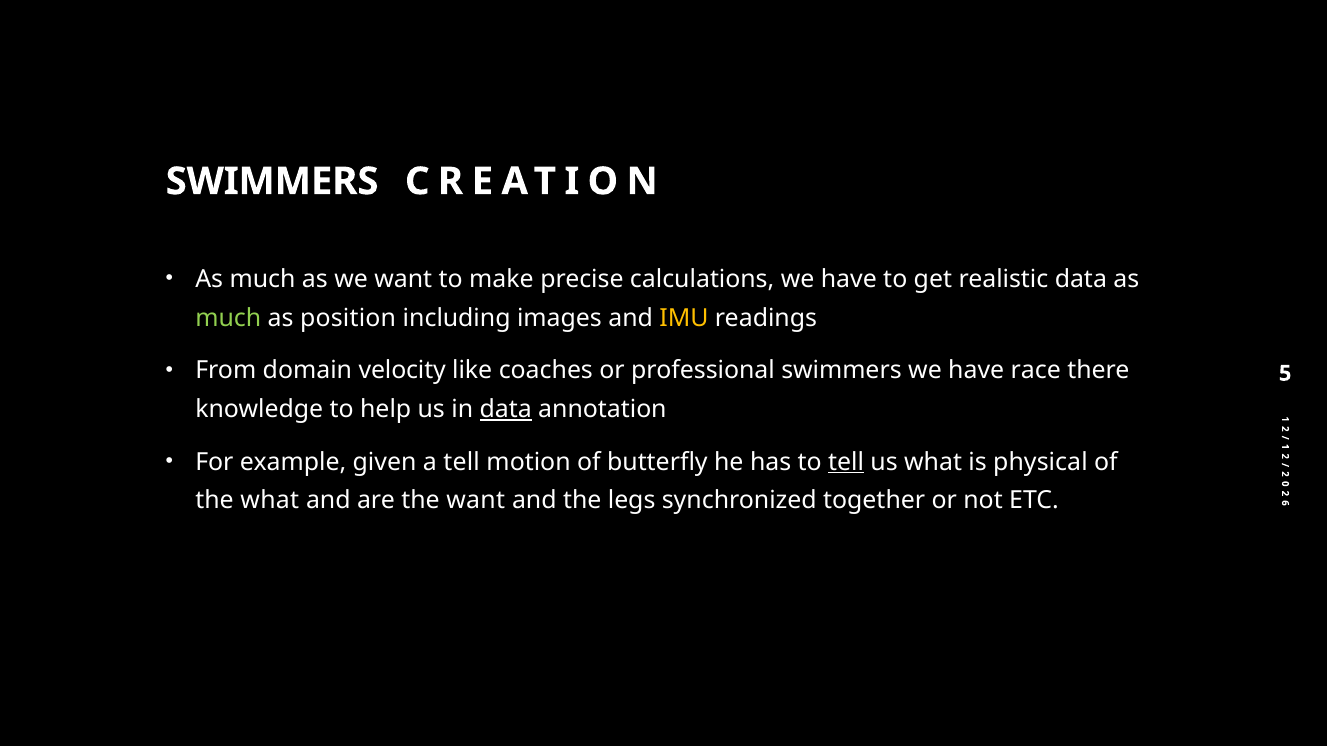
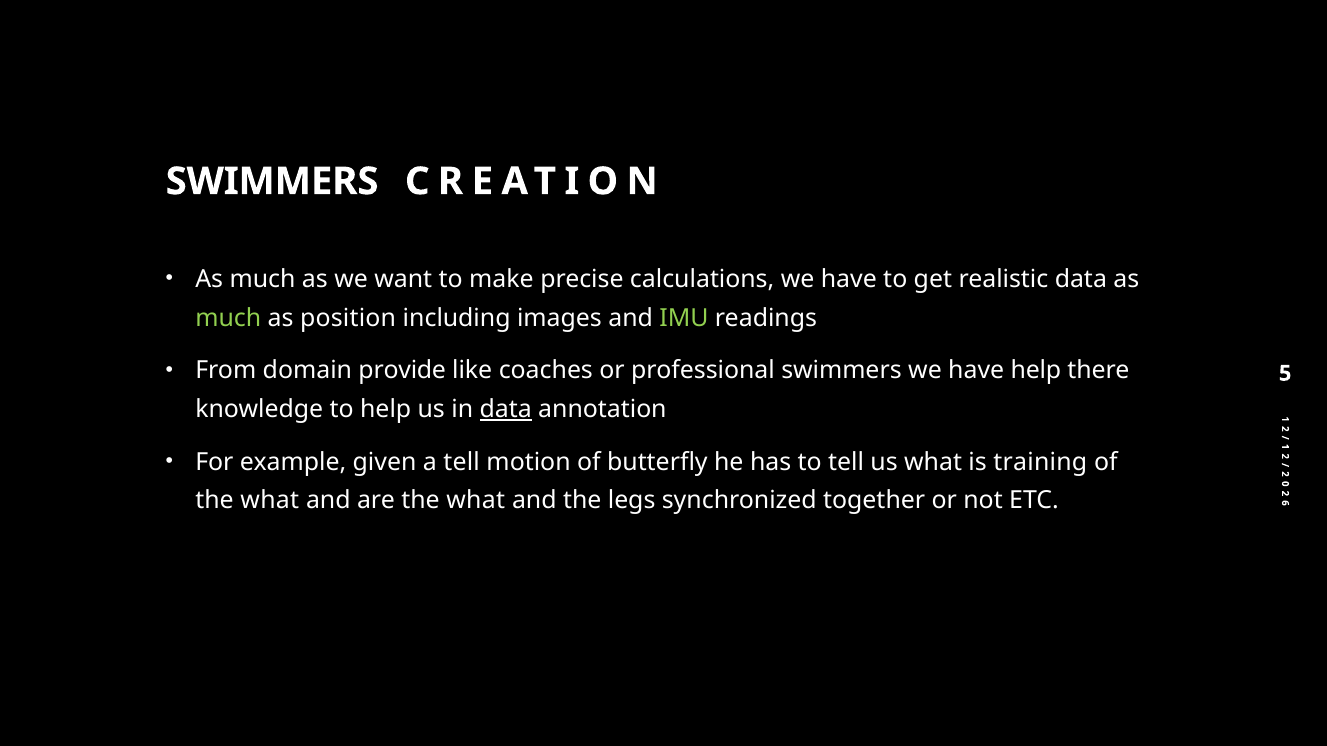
IMU colour: yellow -> light green (684, 318)
velocity: velocity -> provide (402, 371)
have race: race -> help (1036, 371)
tell underline: present -> none (846, 462)
physical: physical -> training (1040, 462)
are the want: want -> what (476, 501)
